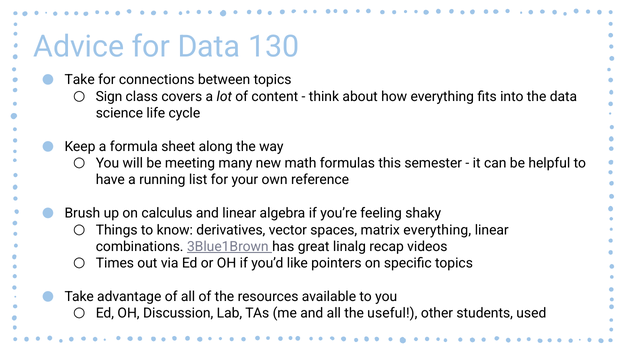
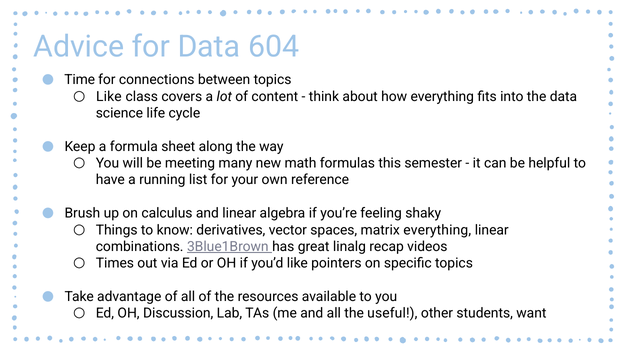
130: 130 -> 604 (274, 47)
Take: Take -> Time (80, 80)
Sign: Sign -> Like (109, 96)
used: used -> want (531, 313)
